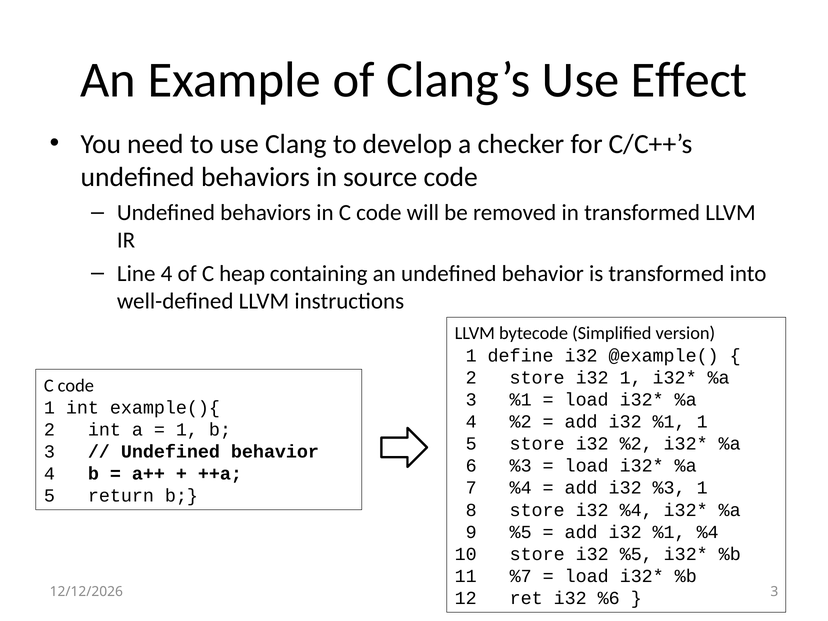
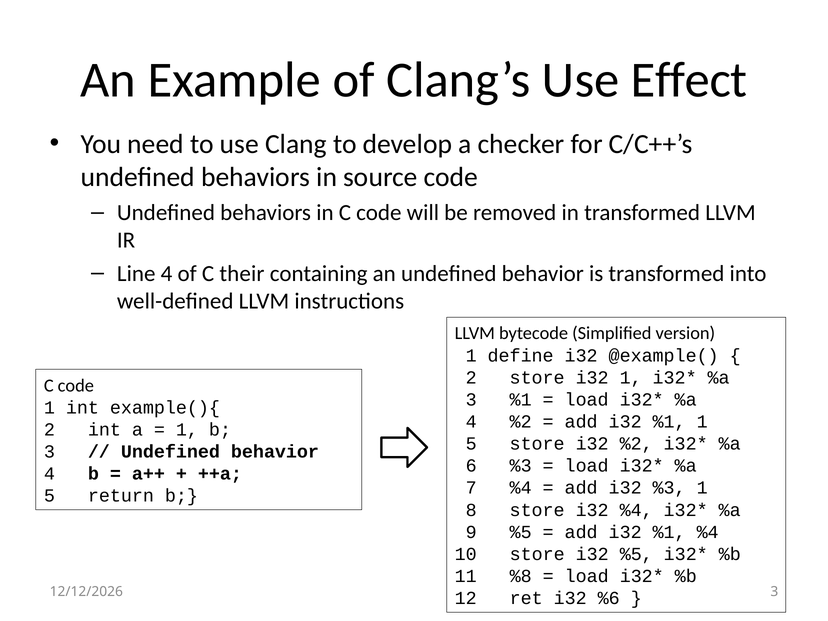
heap: heap -> their (242, 273)
%7: %7 -> %8 (521, 576)
